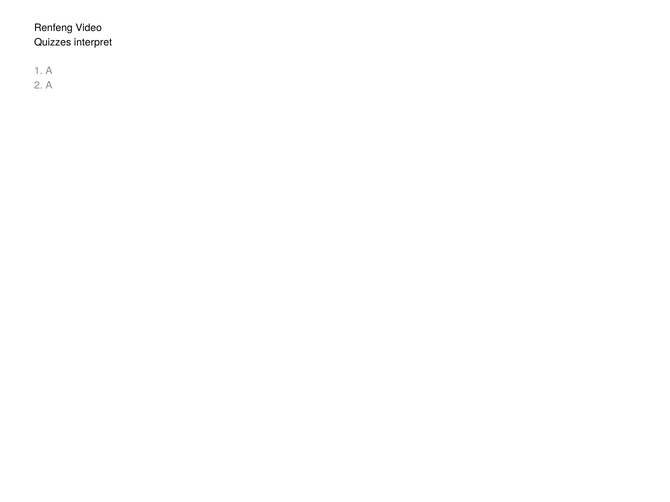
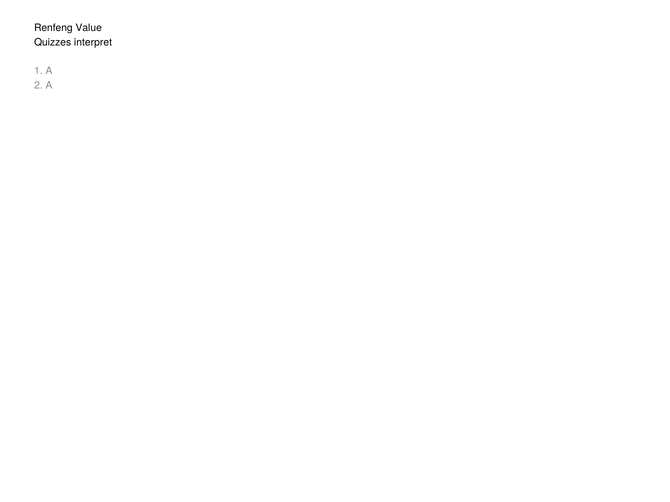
Video: Video -> Value (89, 28)
